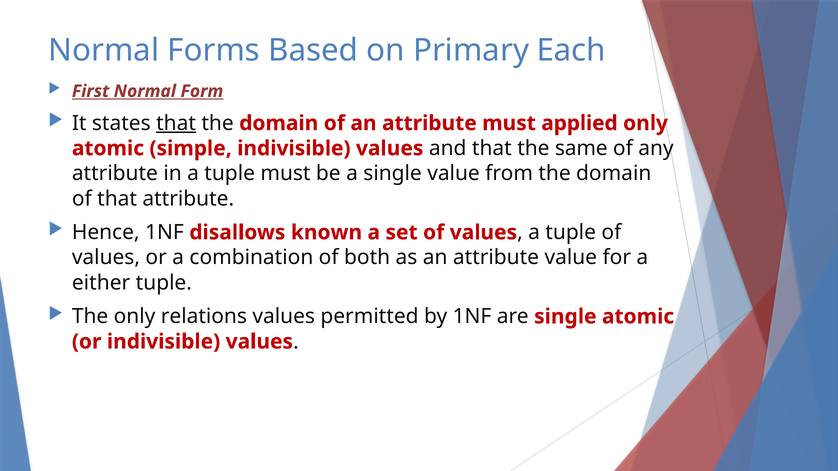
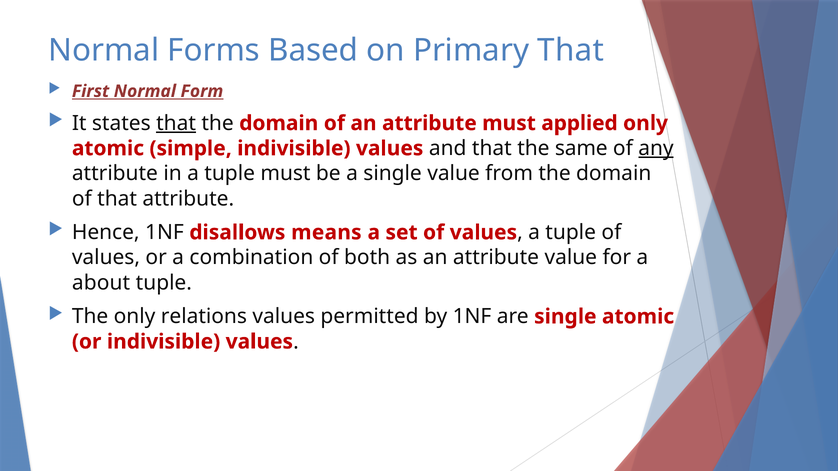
Primary Each: Each -> That (571, 50)
any underline: none -> present (656, 148)
known: known -> means (326, 233)
either: either -> about (101, 283)
